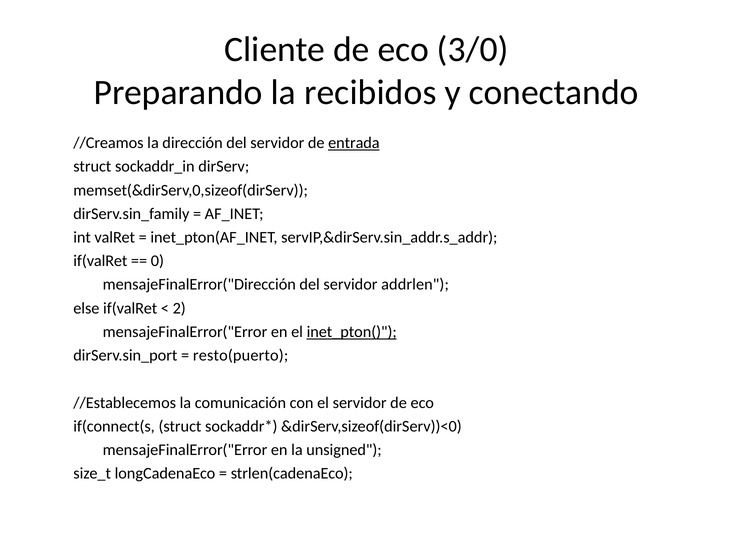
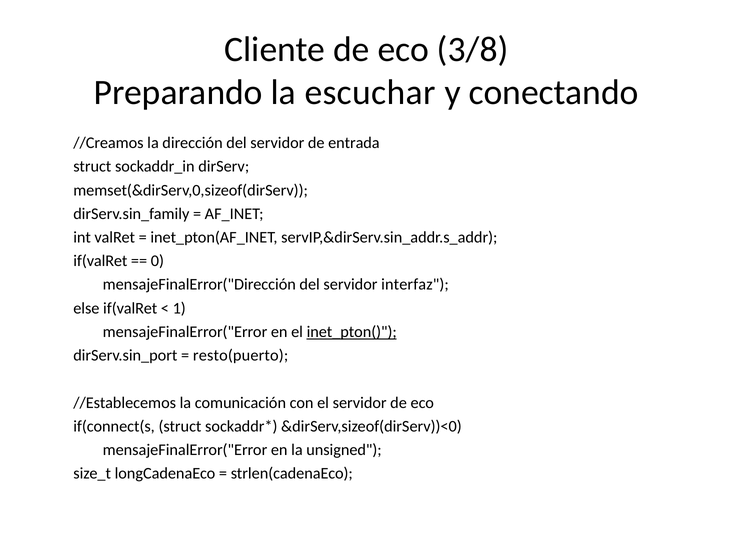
3/0: 3/0 -> 3/8 (473, 50)
recibidos: recibidos -> escuchar (370, 92)
entrada underline: present -> none (354, 143)
addrlen: addrlen -> interfaz (415, 284)
2: 2 -> 1 (179, 308)
